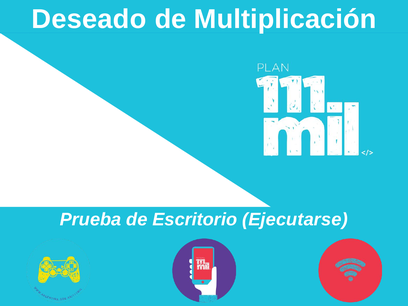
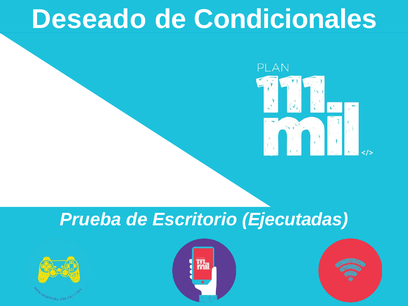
Multiplicación: Multiplicación -> Condicionales (285, 19)
Ejecutarse: Ejecutarse -> Ejecutadas (295, 219)
